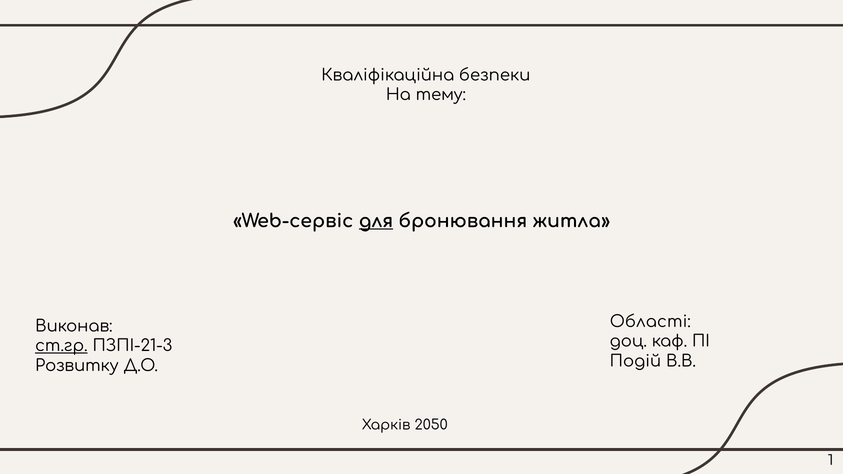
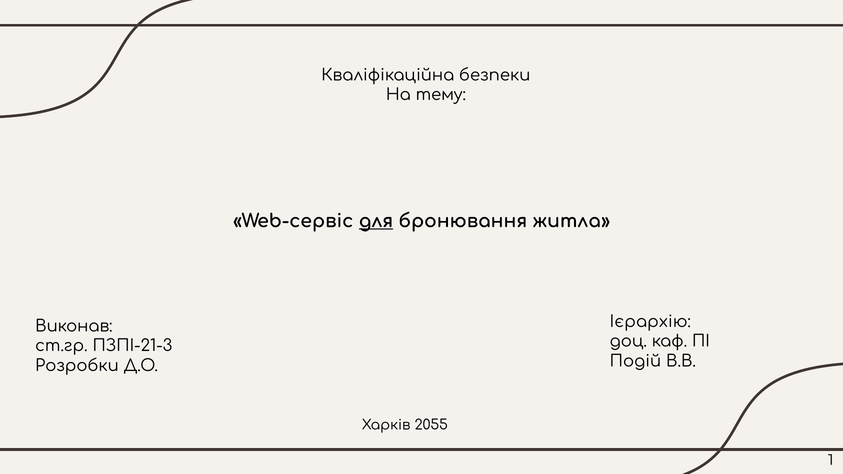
Області: Області -> Ієрархію (650, 322)
ст.гр underline: present -> none (61, 346)
Розвитку: Розвитку -> Розробки (77, 366)
2050: 2050 -> 2055 (431, 425)
